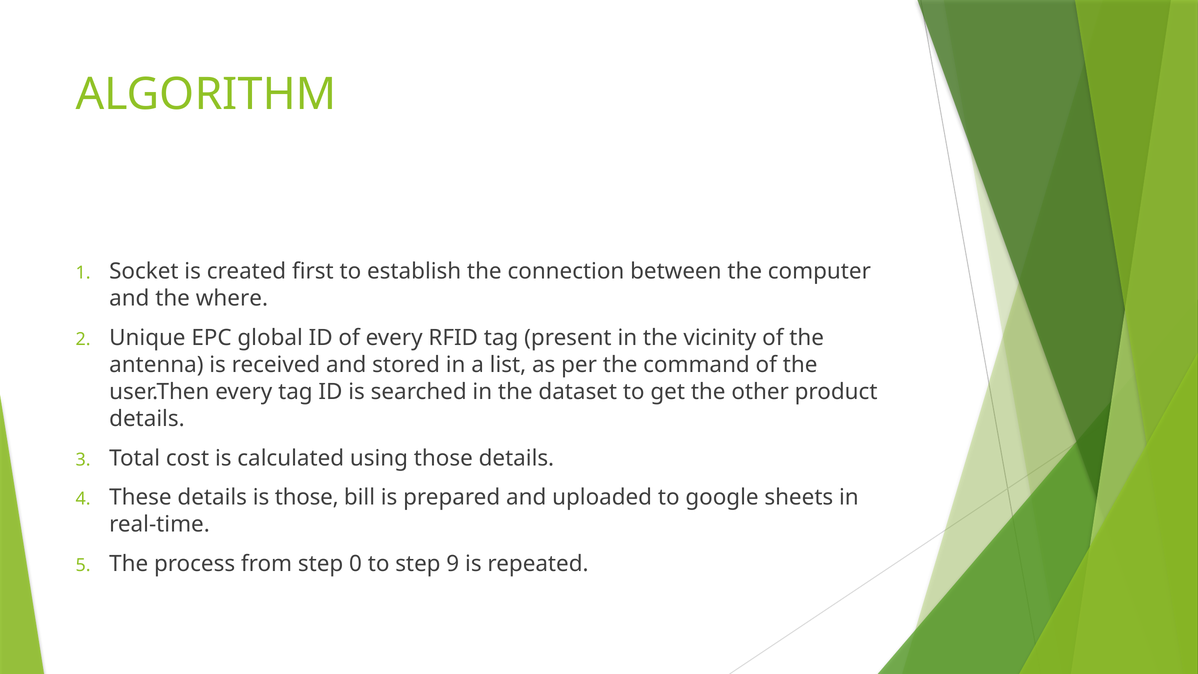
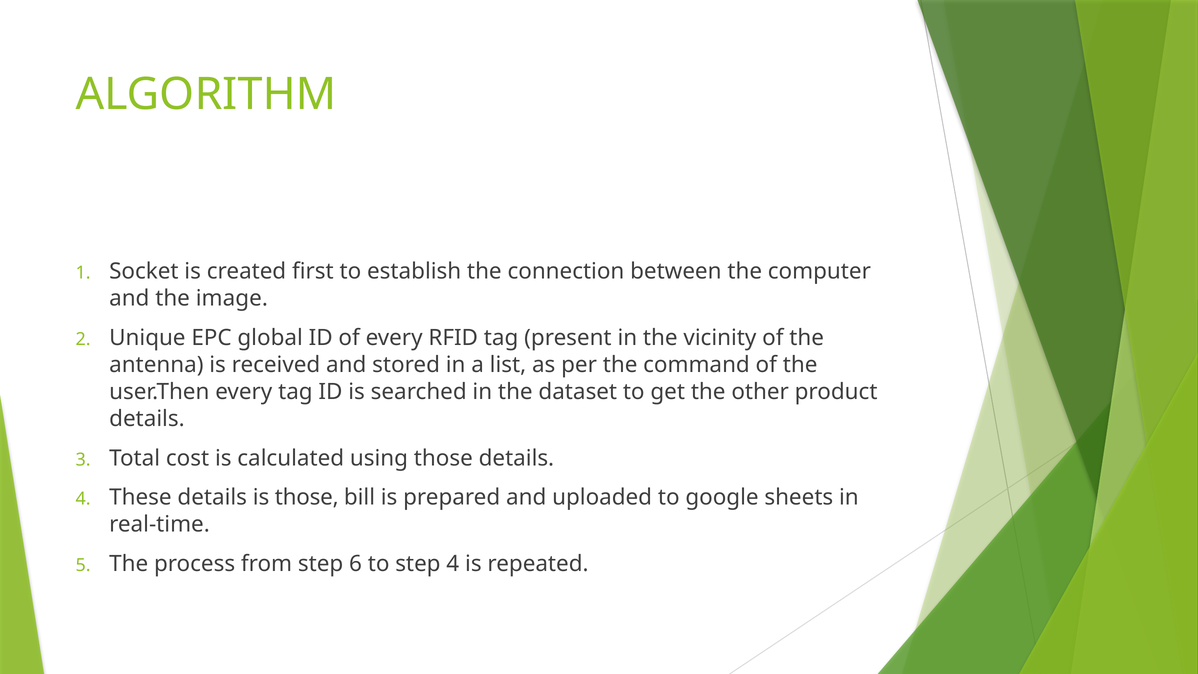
where: where -> image (232, 298)
0: 0 -> 6 (356, 564)
step 9: 9 -> 4 (453, 564)
